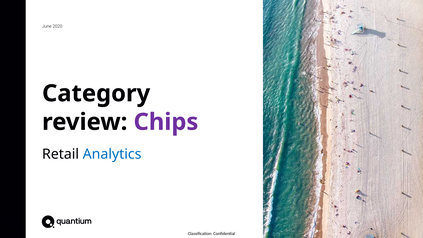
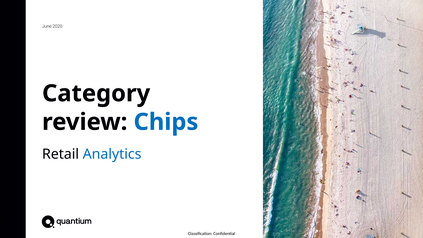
Chips colour: purple -> blue (166, 122)
